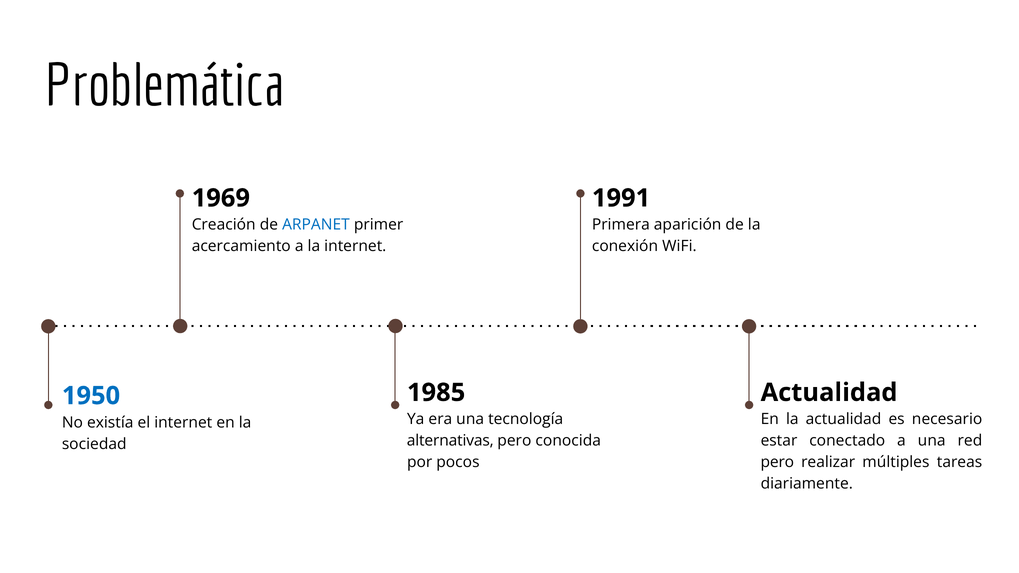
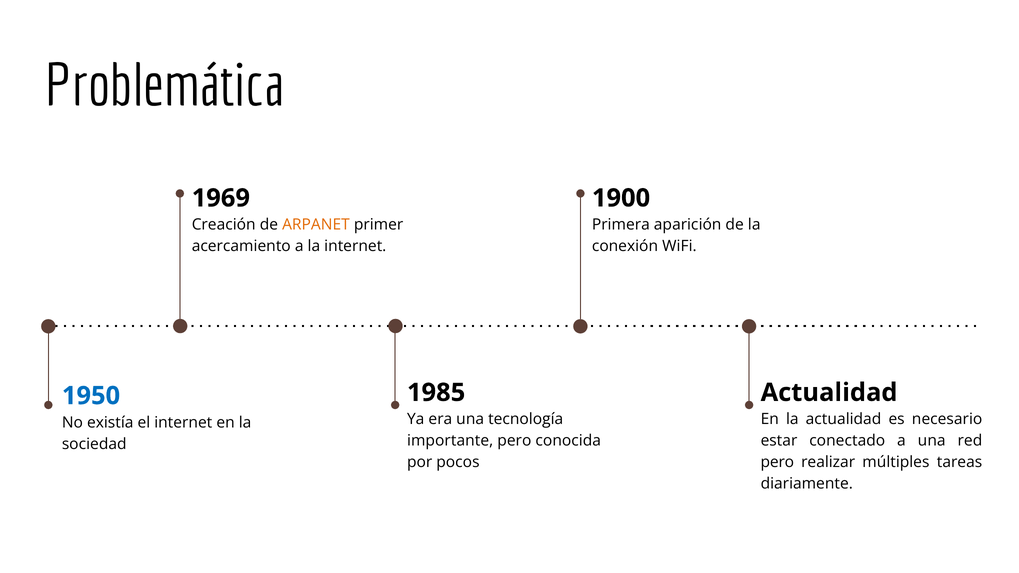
1991: 1991 -> 1900 (621, 198)
ARPANET colour: blue -> orange (316, 225)
alternativas: alternativas -> importante (450, 441)
